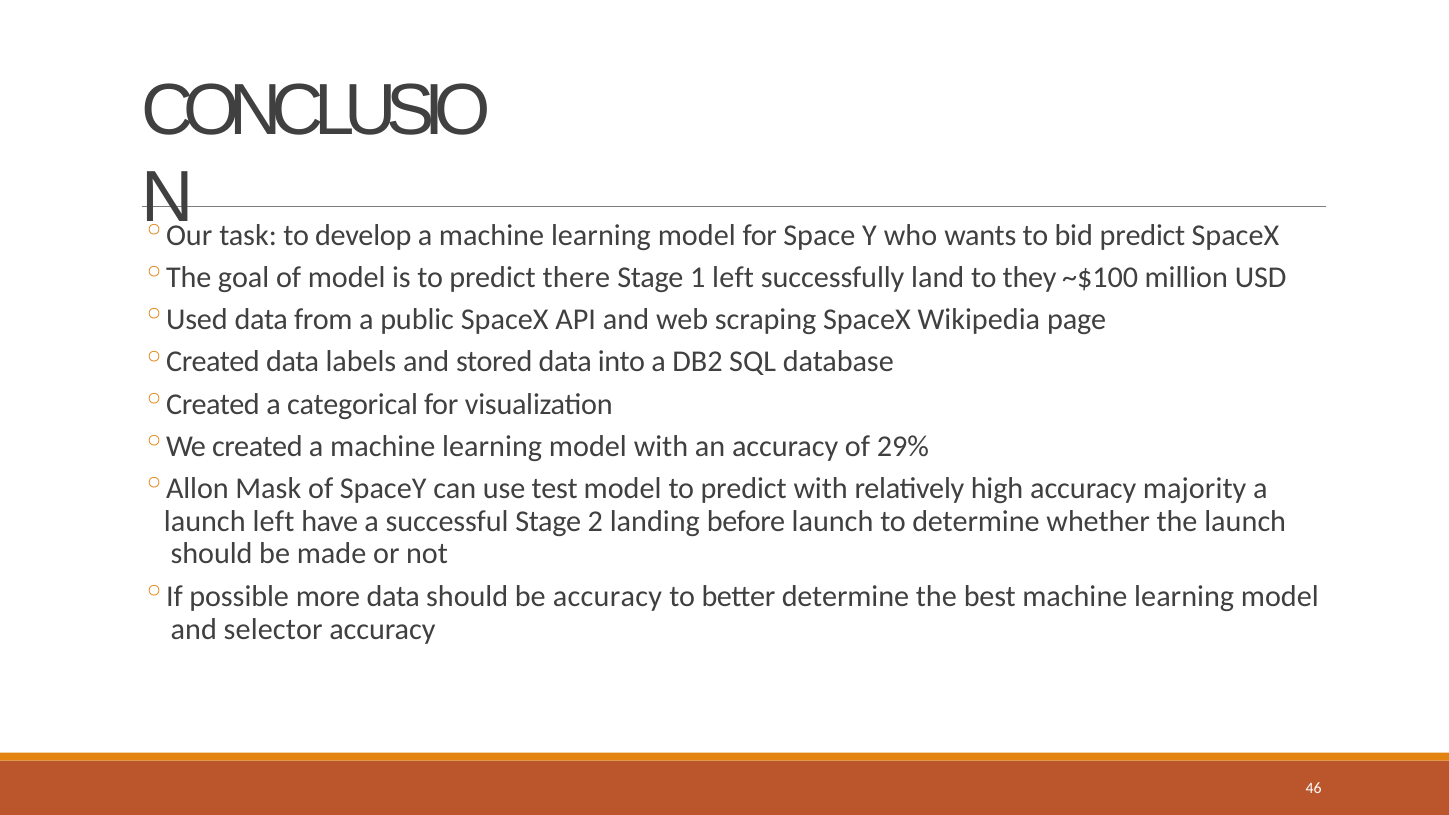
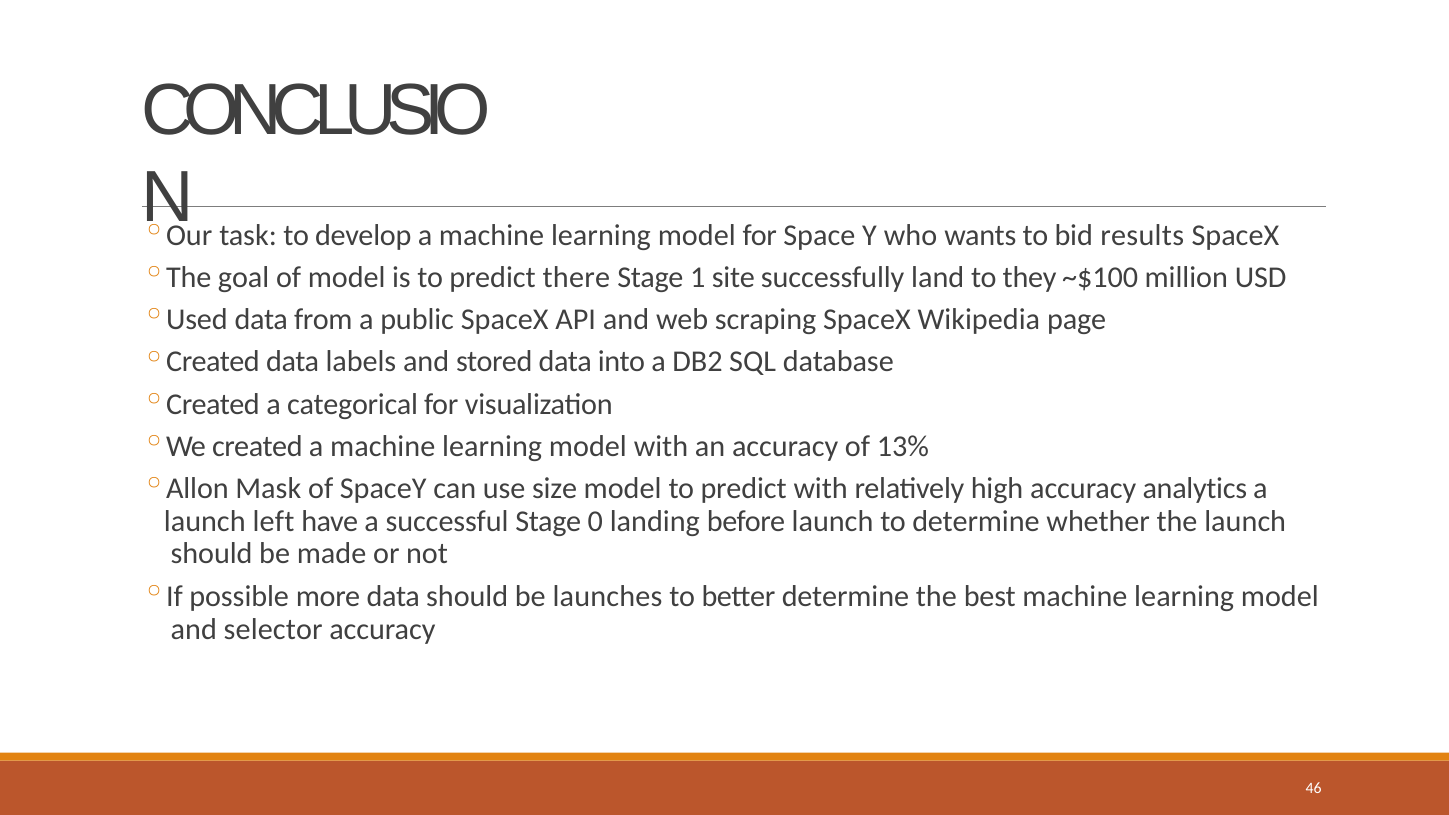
bid predict: predict -> results (1142, 235)
1 left: left -> site (733, 277)
29%: 29% -> 13% (903, 447)
test: test -> size (555, 489)
majority: majority -> analytics (1195, 489)
2: 2 -> 0 (595, 521)
be accuracy: accuracy -> launches (607, 596)
